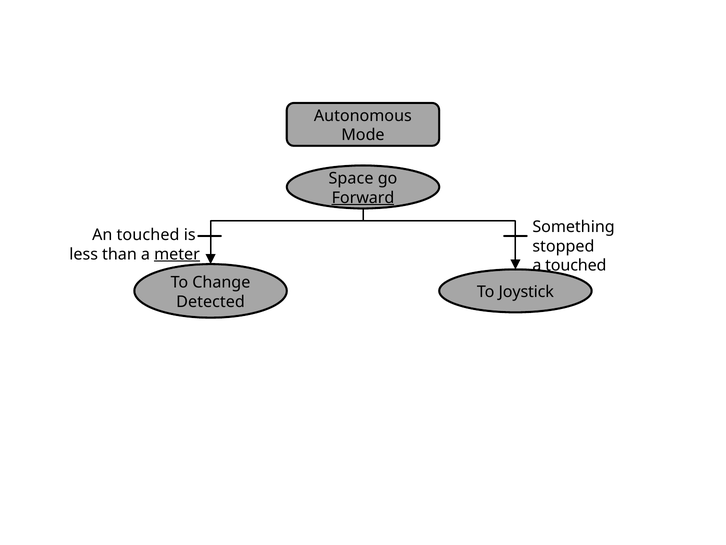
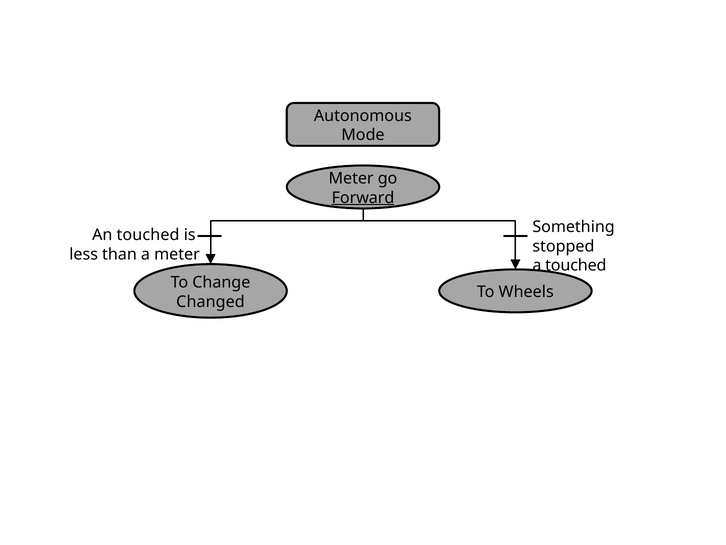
Space: Space -> Meter (351, 178)
meter underline: present -> none (177, 254)
Joystick: Joystick -> Wheels (526, 292)
Detected: Detected -> Changed (210, 301)
